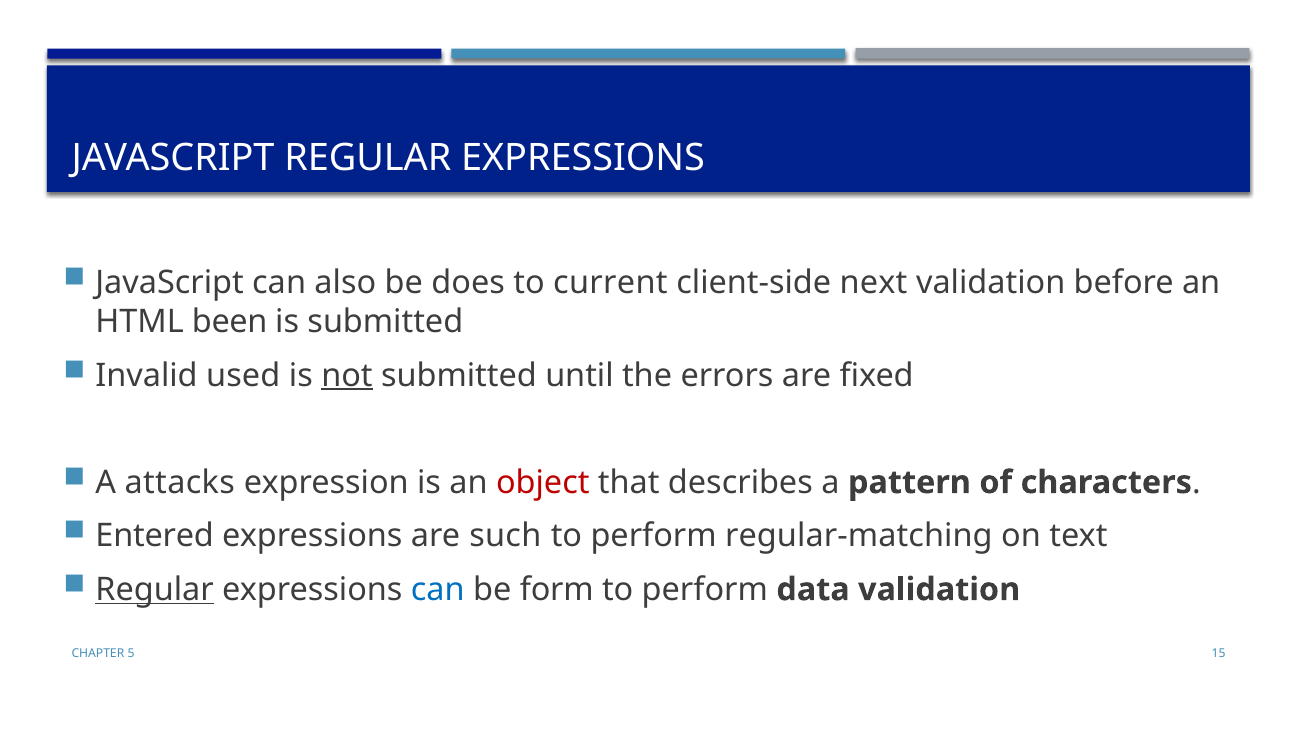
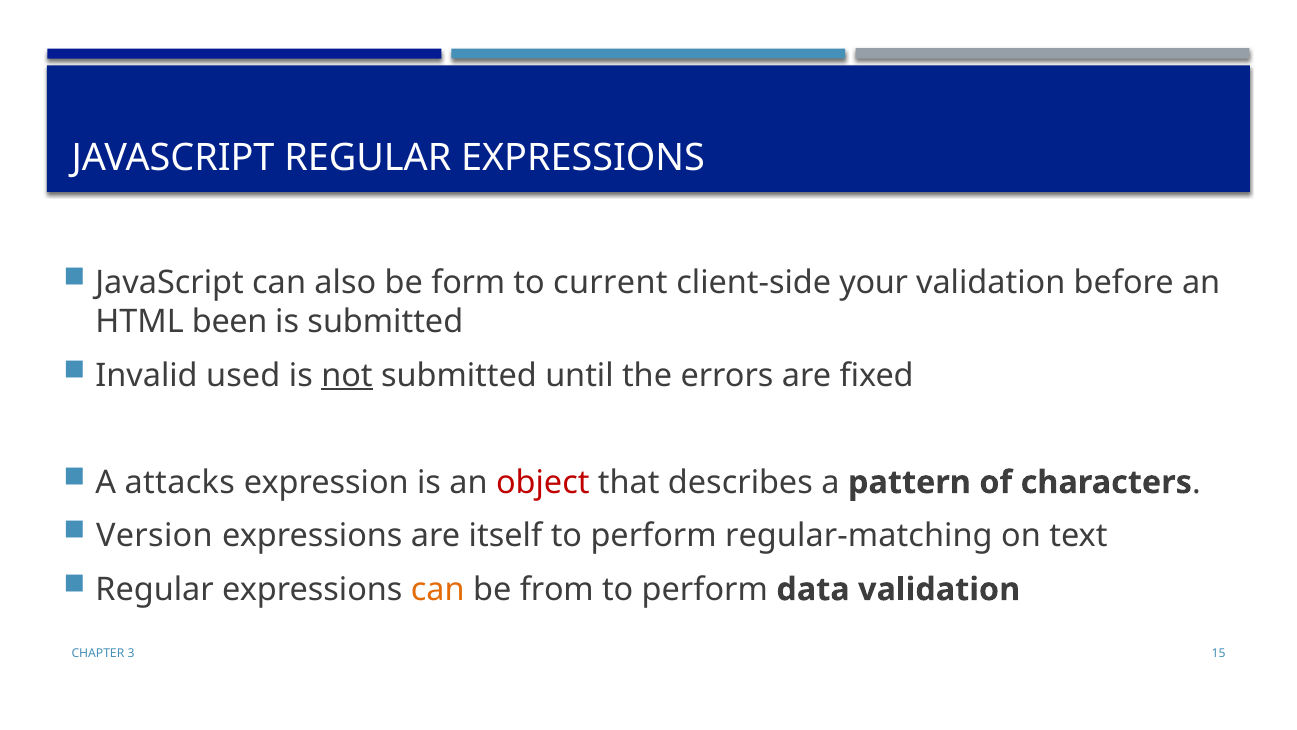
does: does -> form (468, 283)
next: next -> your (874, 283)
Entered: Entered -> Version (154, 536)
such: such -> itself (505, 536)
Regular underline: present -> none (155, 589)
can colour: blue -> orange (438, 589)
form: form -> from (557, 589)
5: 5 -> 3 (131, 653)
